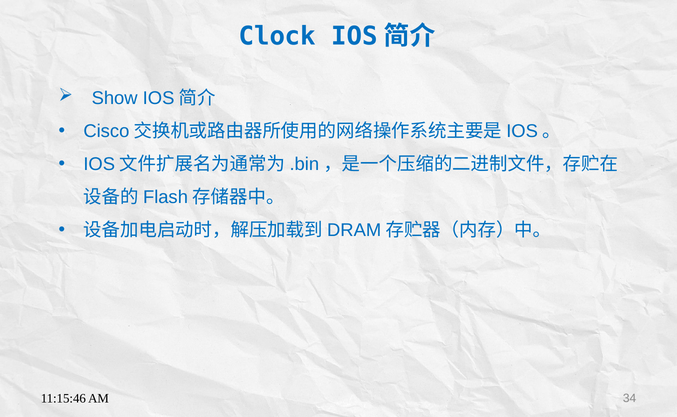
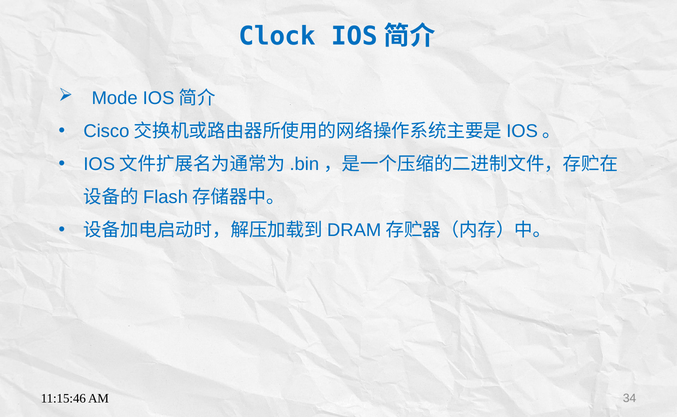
Show: Show -> Mode (115, 98)
